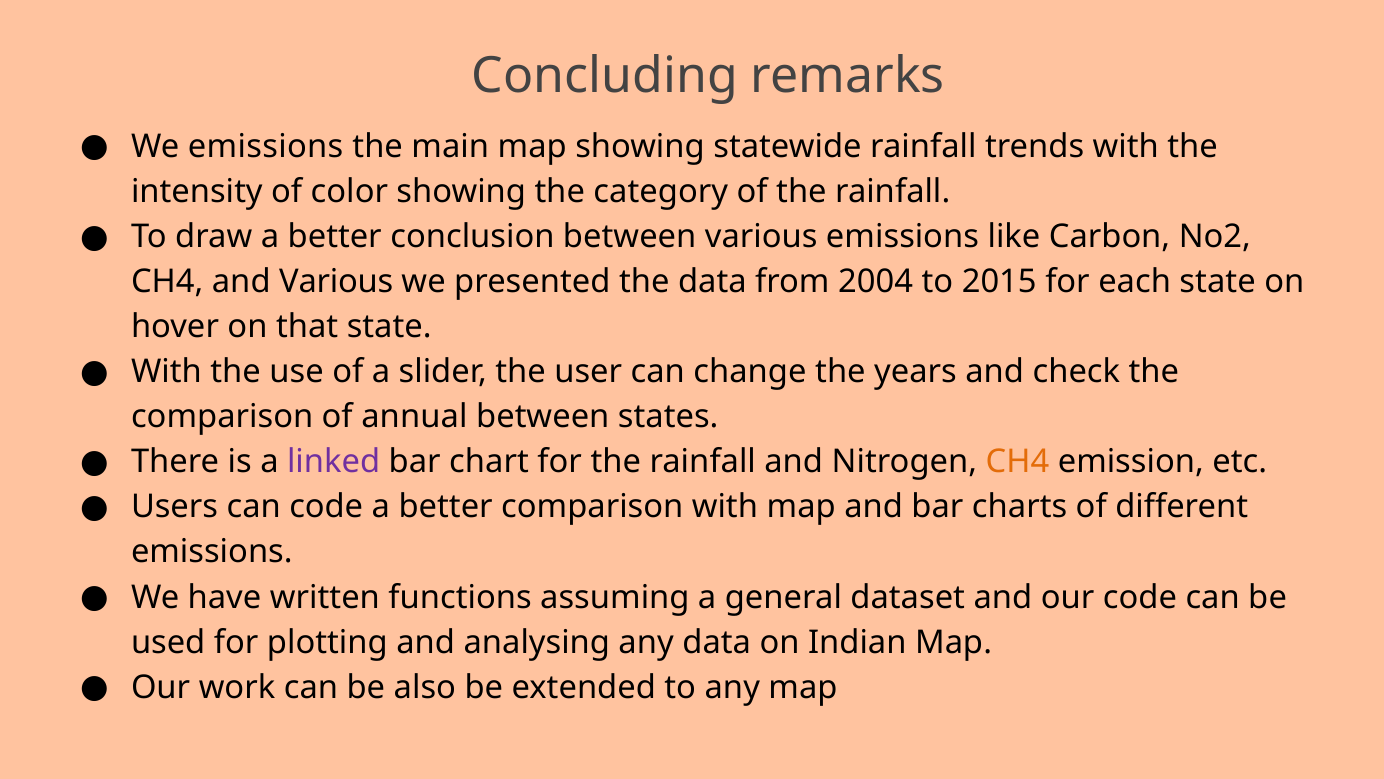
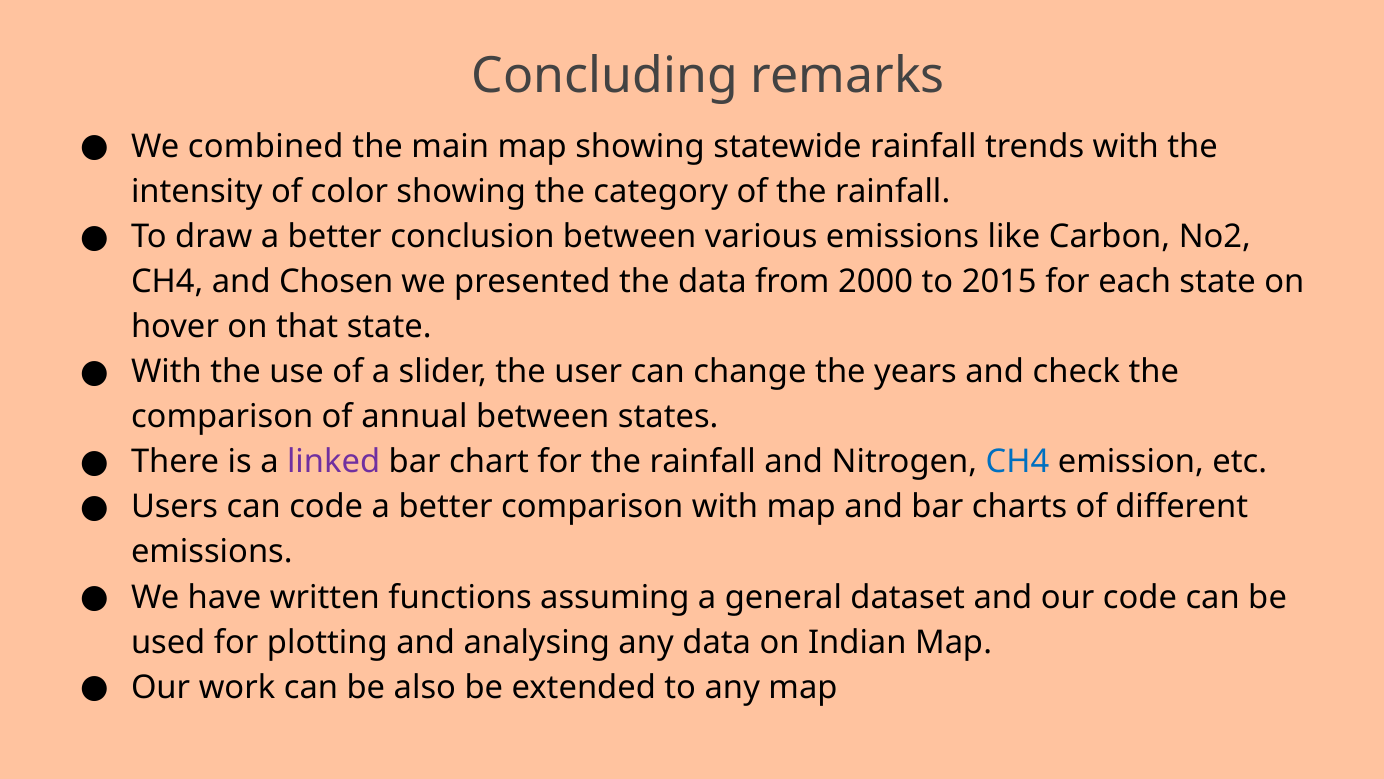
We emissions: emissions -> combined (266, 146)
and Various: Various -> Chosen (336, 281)
2004: 2004 -> 2000 (876, 281)
CH4 colour: orange -> blue (1017, 462)
